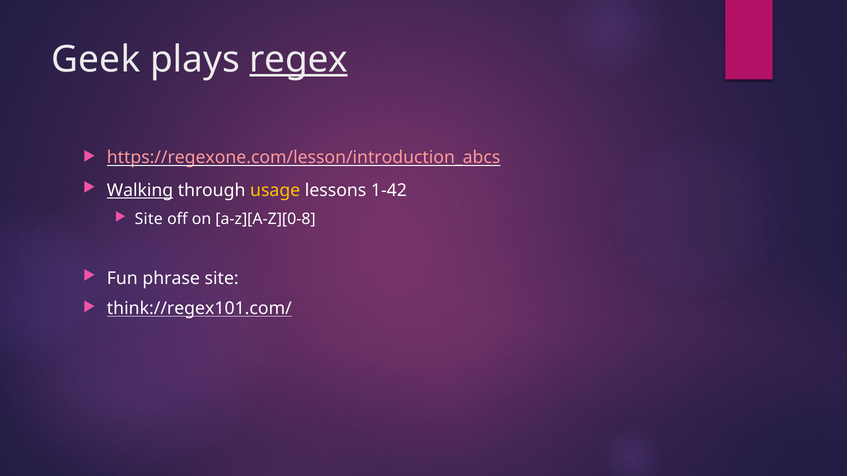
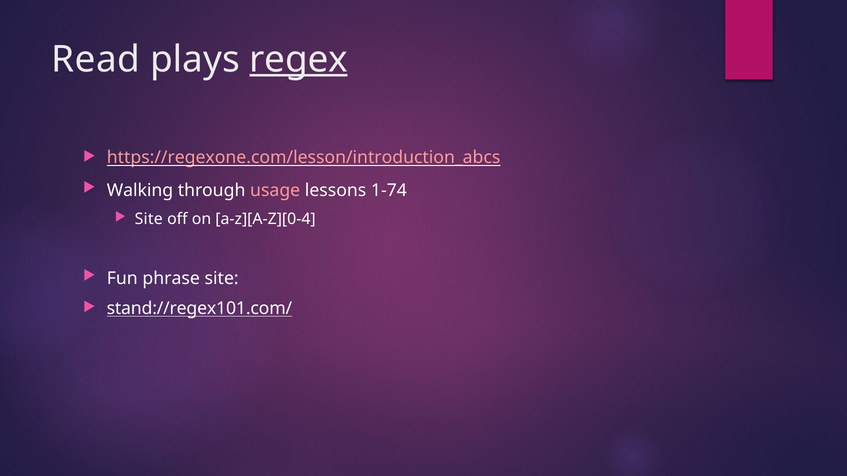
Geek: Geek -> Read (96, 59)
Walking underline: present -> none (140, 191)
usage colour: yellow -> pink (275, 191)
1-42: 1-42 -> 1-74 (389, 191)
a-z][A-Z][0-8: a-z][A-Z][0-8 -> a-z][A-Z][0-4 (266, 219)
think://regex101.com/: think://regex101.com/ -> stand://regex101.com/ (199, 309)
